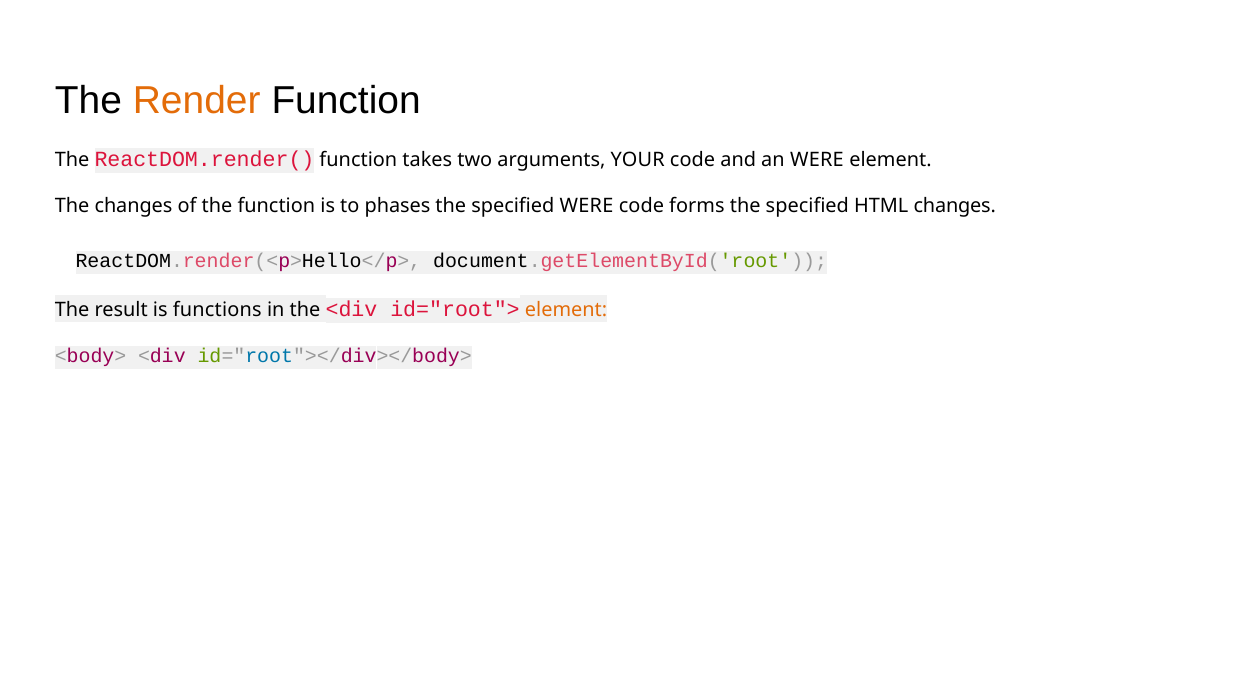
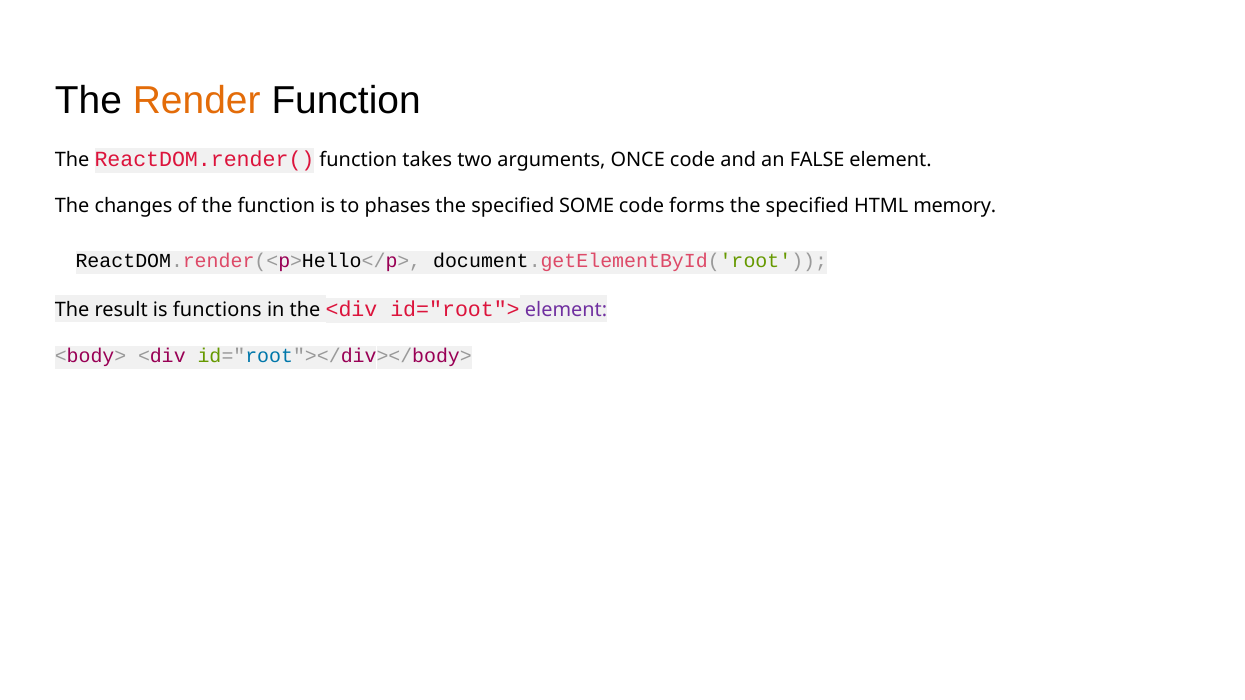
YOUR: YOUR -> ONCE (638, 160)
an WERE: WERE -> FALSE (817, 160)
specified WERE: WERE -> SOME (587, 206)
HTML changes: changes -> memory (955, 206)
element colour: orange -> purple (566, 310)
